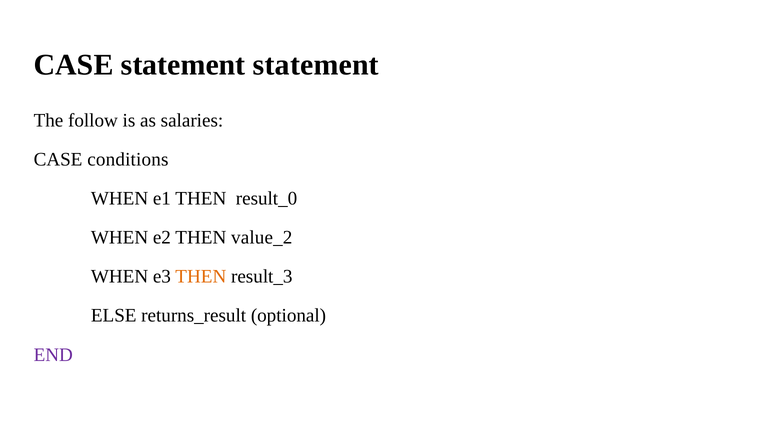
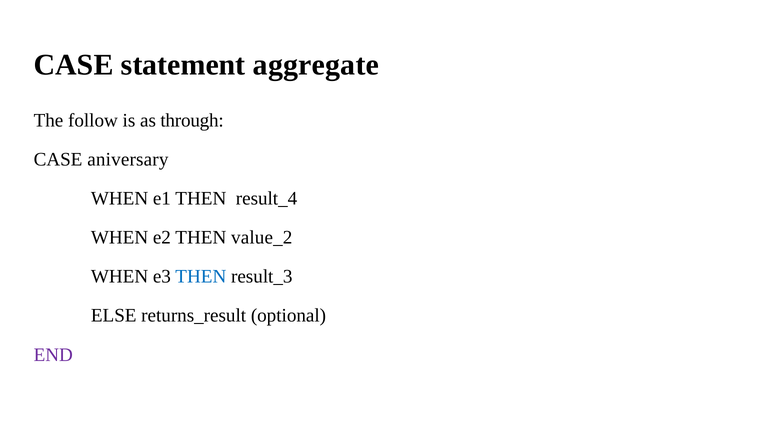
statement statement: statement -> aggregate (316, 65)
salaries: salaries -> through (192, 120)
conditions: conditions -> aniversary (128, 159)
result_0: result_0 -> result_4 (267, 198)
THEN colour: orange -> blue (201, 276)
